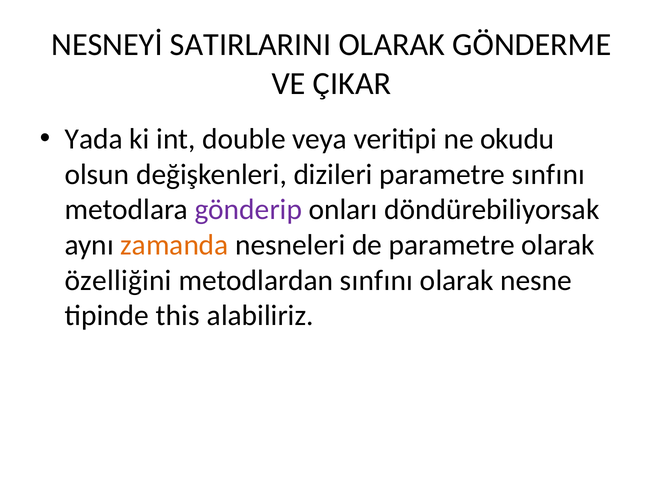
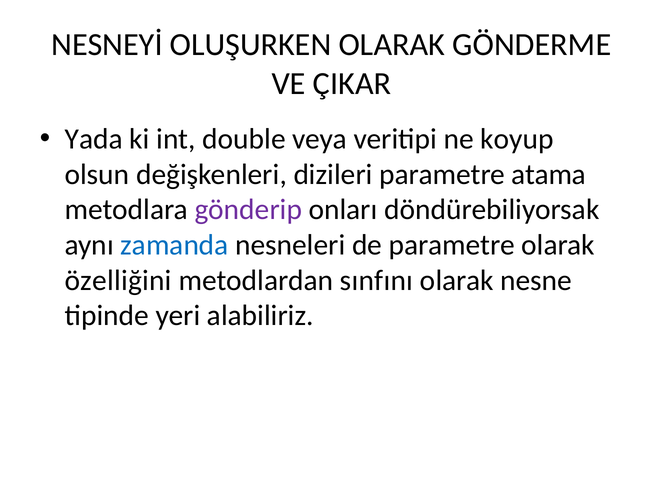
SATIRLARINI: SATIRLARINI -> OLUŞURKEN (251, 45)
okudu: okudu -> koyup (517, 139)
parametre sınfını: sınfını -> atama (549, 174)
zamanda colour: orange -> blue (174, 245)
this: this -> yeri (178, 316)
